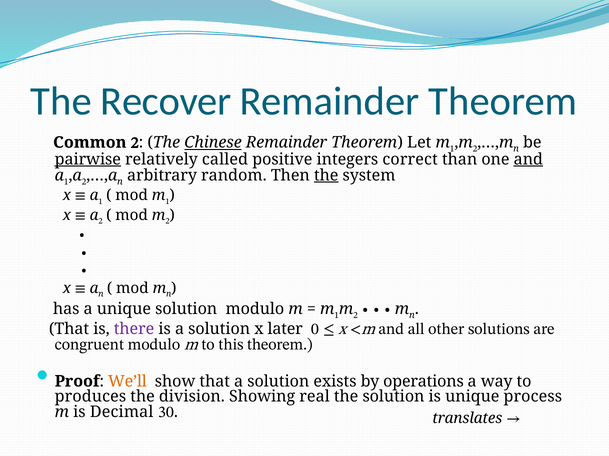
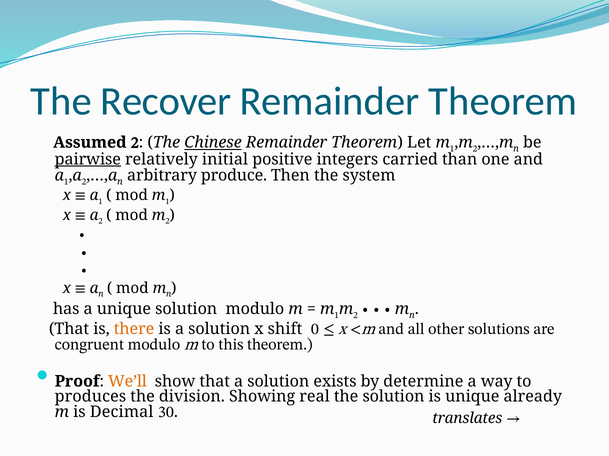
Common: Common -> Assumed (90, 143)
called: called -> initial (225, 160)
correct: correct -> carried (410, 160)
and underline: present -> none (528, 160)
random: random -> produce (234, 176)
the underline: present -> none (326, 176)
there colour: purple -> orange (134, 330)
later: later -> shift (285, 330)
operations: operations -> determine (423, 382)
process: process -> already (533, 397)
